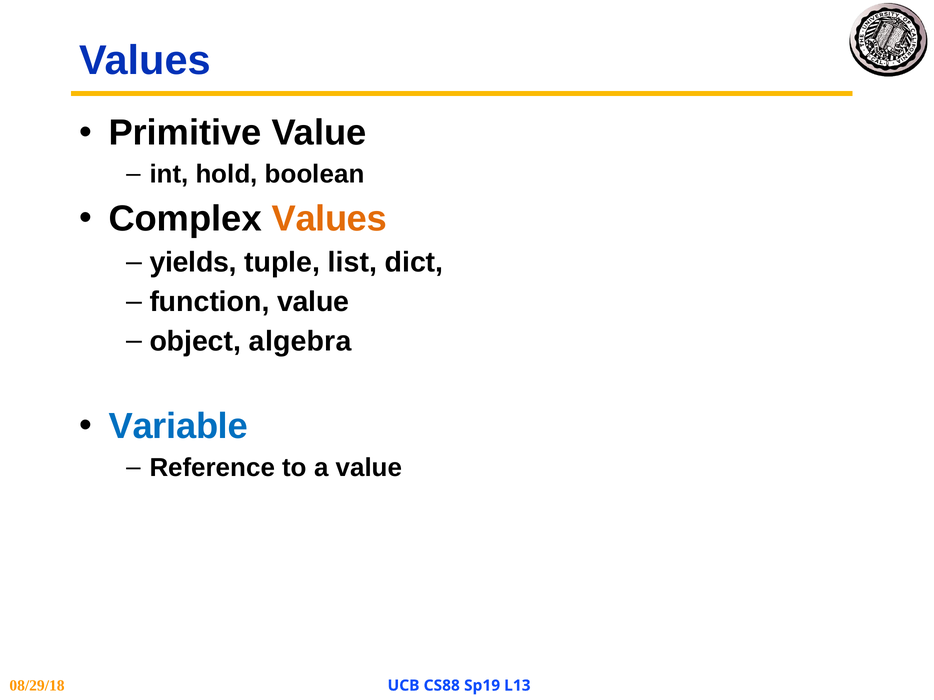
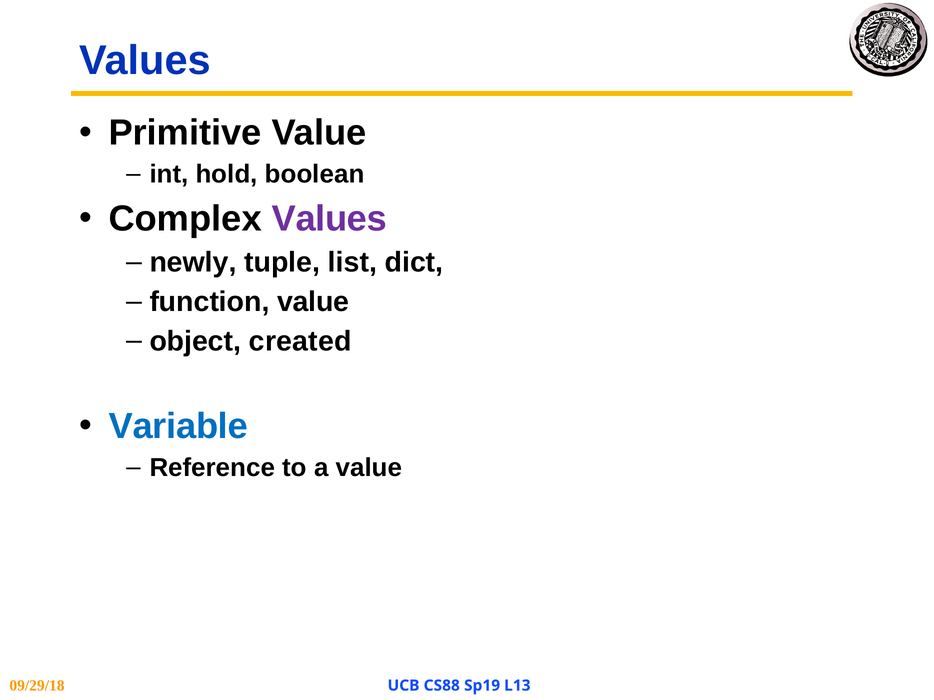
Values colour: orange -> purple (329, 219)
yields: yields -> newly (193, 263)
algebra: algebra -> created (300, 341)
08/29/18: 08/29/18 -> 09/29/18 (37, 686)
